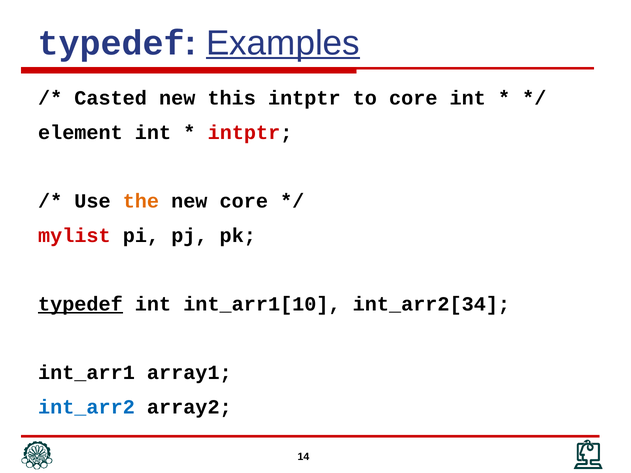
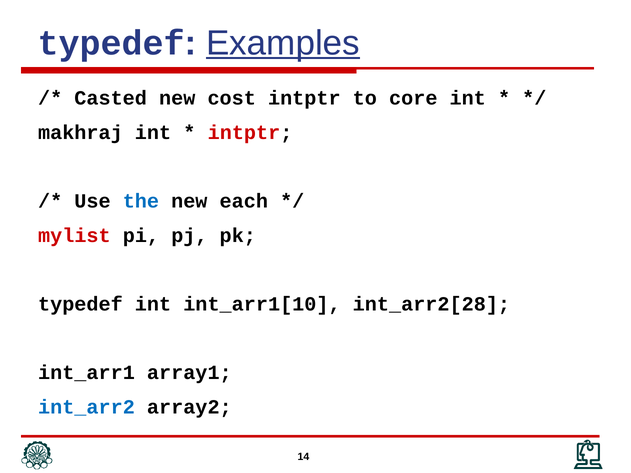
this: this -> cost (232, 98)
element: element -> makhraj (80, 132)
the colour: orange -> blue (141, 201)
new core: core -> each (244, 201)
typedef underline: present -> none (80, 304)
int_arr2[34: int_arr2[34 -> int_arr2[28 (431, 304)
